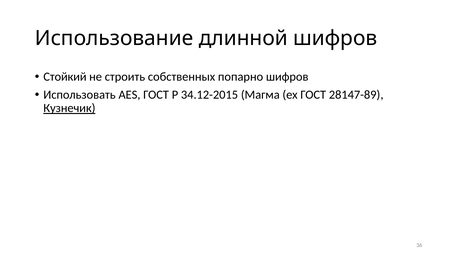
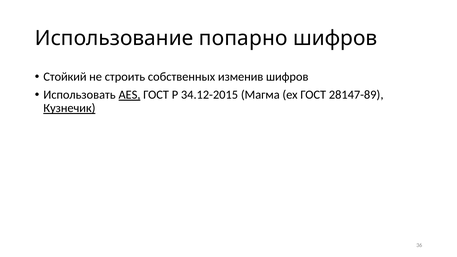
длинной: длинной -> попарно (243, 38)
попарно: попарно -> изменив (241, 77)
AES underline: none -> present (129, 95)
